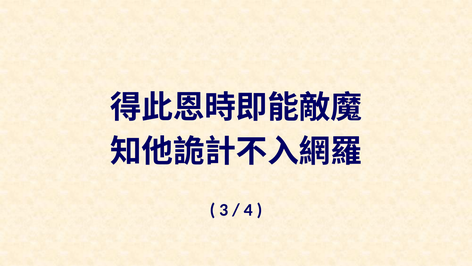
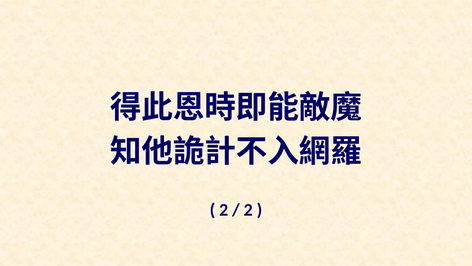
3: 3 -> 2 (224, 210)
4: 4 -> 2 (248, 210)
